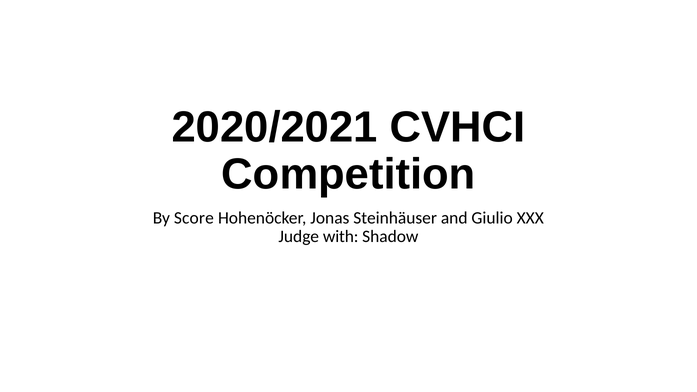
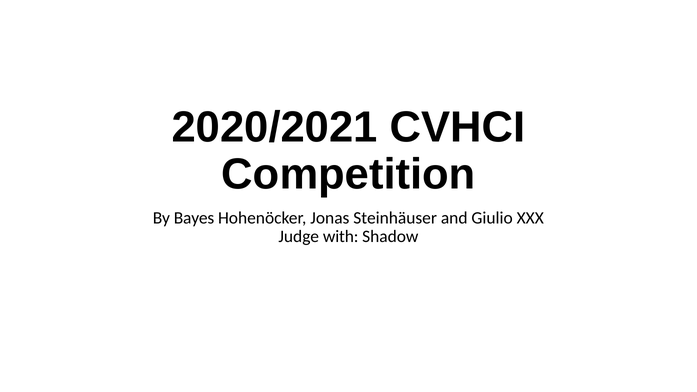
Score: Score -> Bayes (194, 218)
